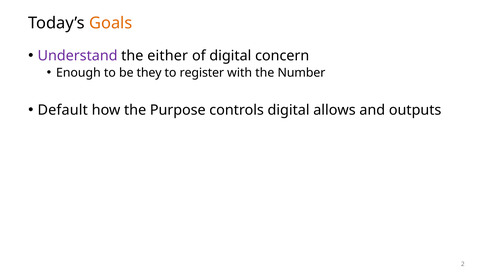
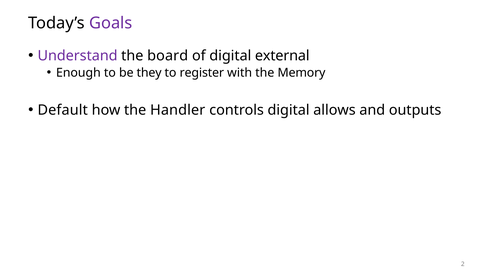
Goals colour: orange -> purple (111, 23)
either: either -> board (168, 56)
concern: concern -> external (282, 56)
Number: Number -> Memory (301, 73)
Purpose: Purpose -> Handler (178, 110)
